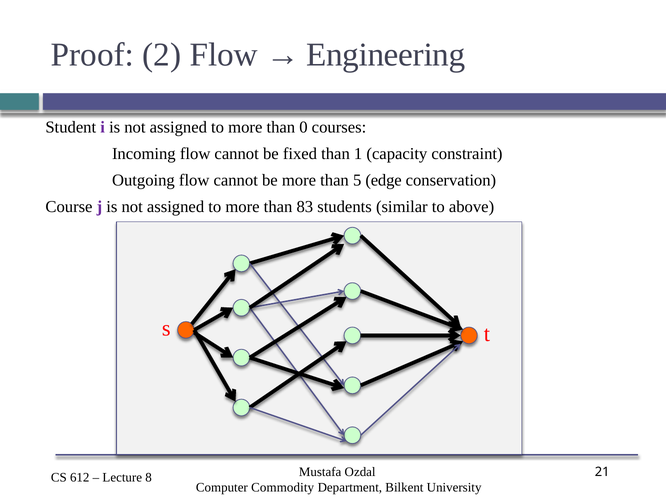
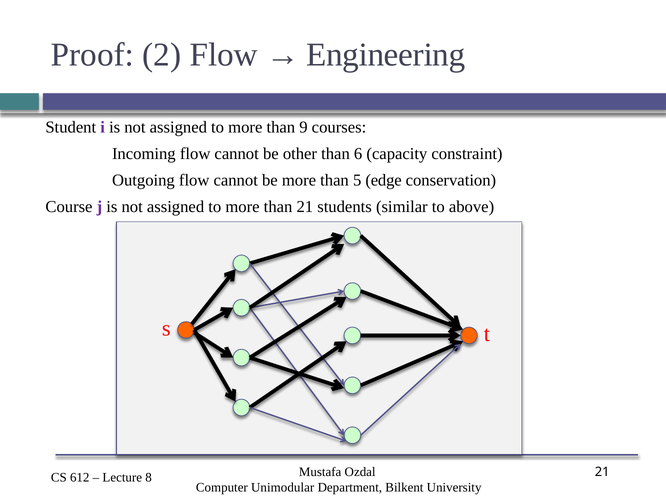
0: 0 -> 9 (303, 127)
fixed: fixed -> other (300, 154)
1: 1 -> 6 (358, 154)
than 83: 83 -> 21 (305, 207)
Commodity: Commodity -> Unimodular (283, 488)
